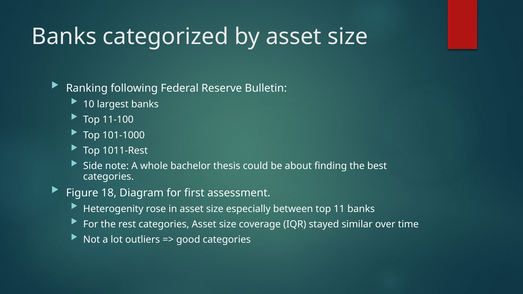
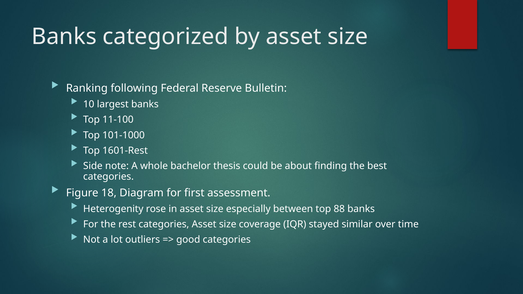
1011-Rest: 1011-Rest -> 1601-Rest (125, 151)
11: 11 -> 88 (339, 209)
